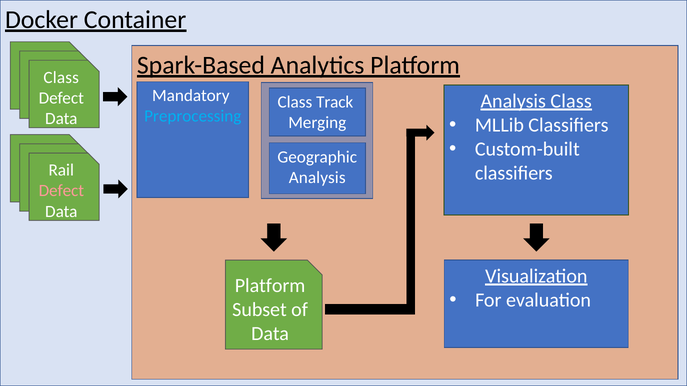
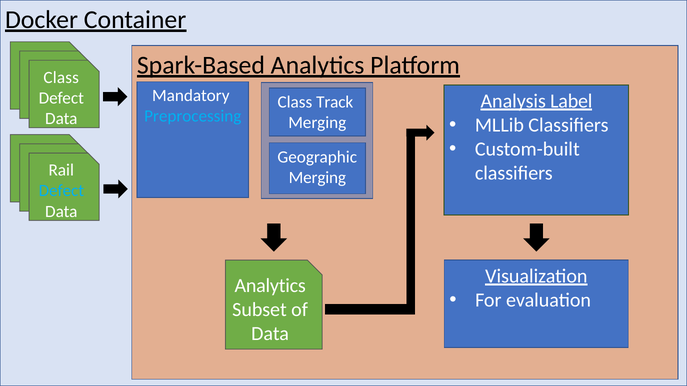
Analysis Class: Class -> Label (571, 101)
Analysis: Analysis -> Merging (317, 178)
Defect colour: pink -> light blue (61, 191)
Platform: Platform -> Analytics (270, 286)
